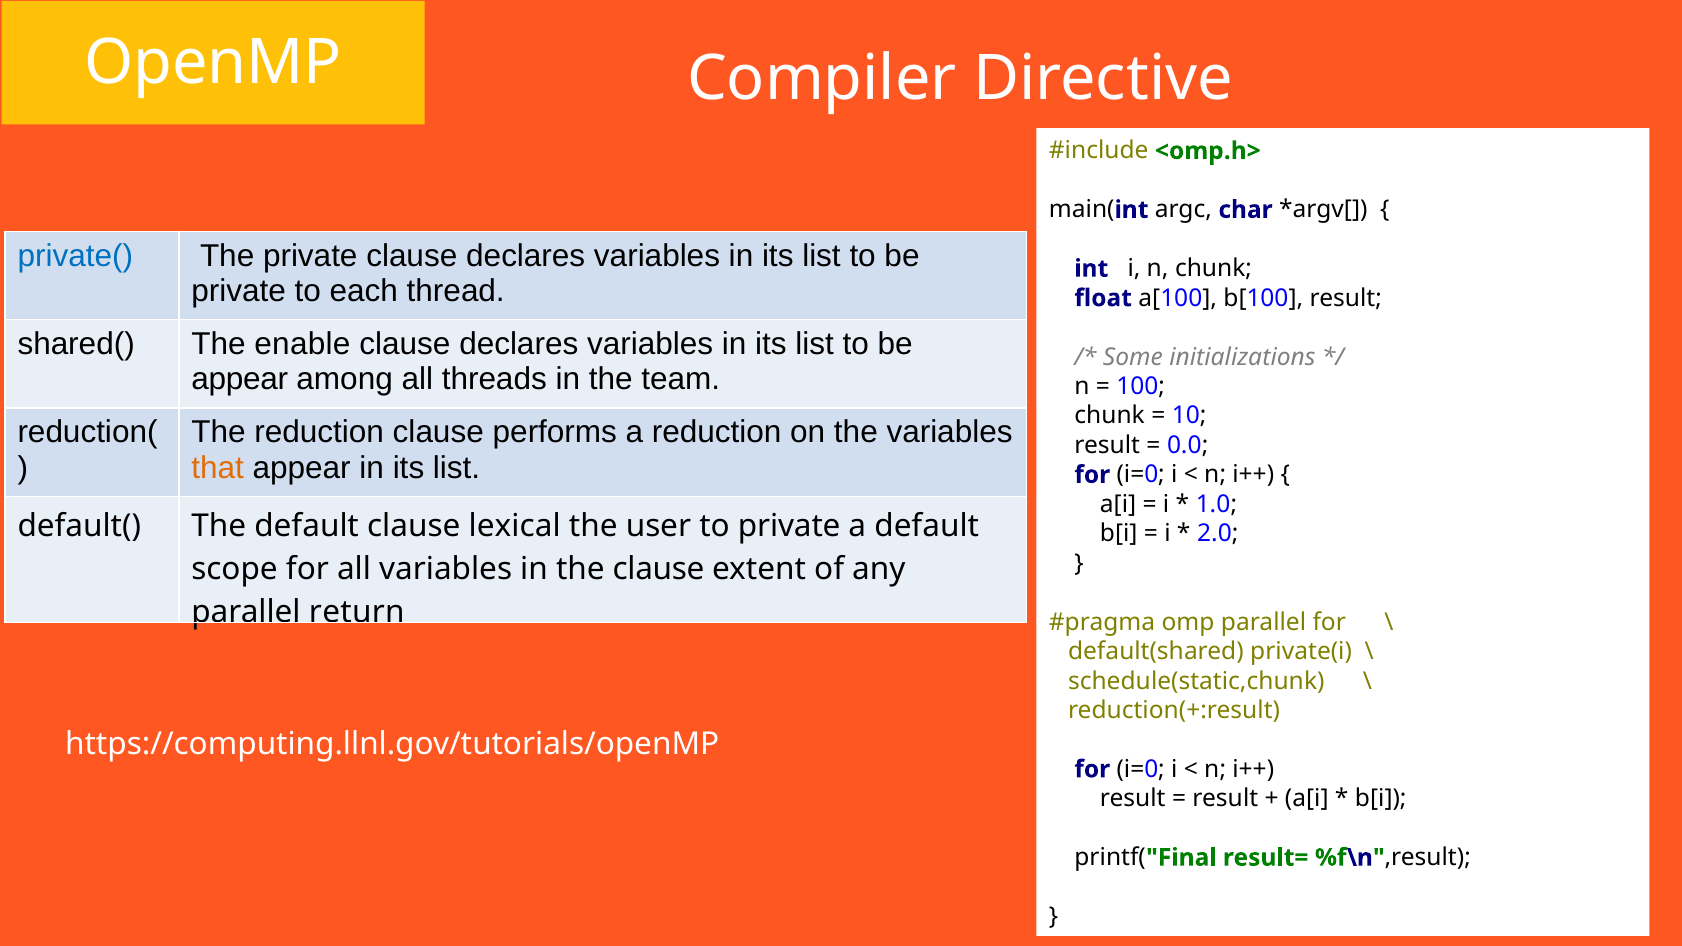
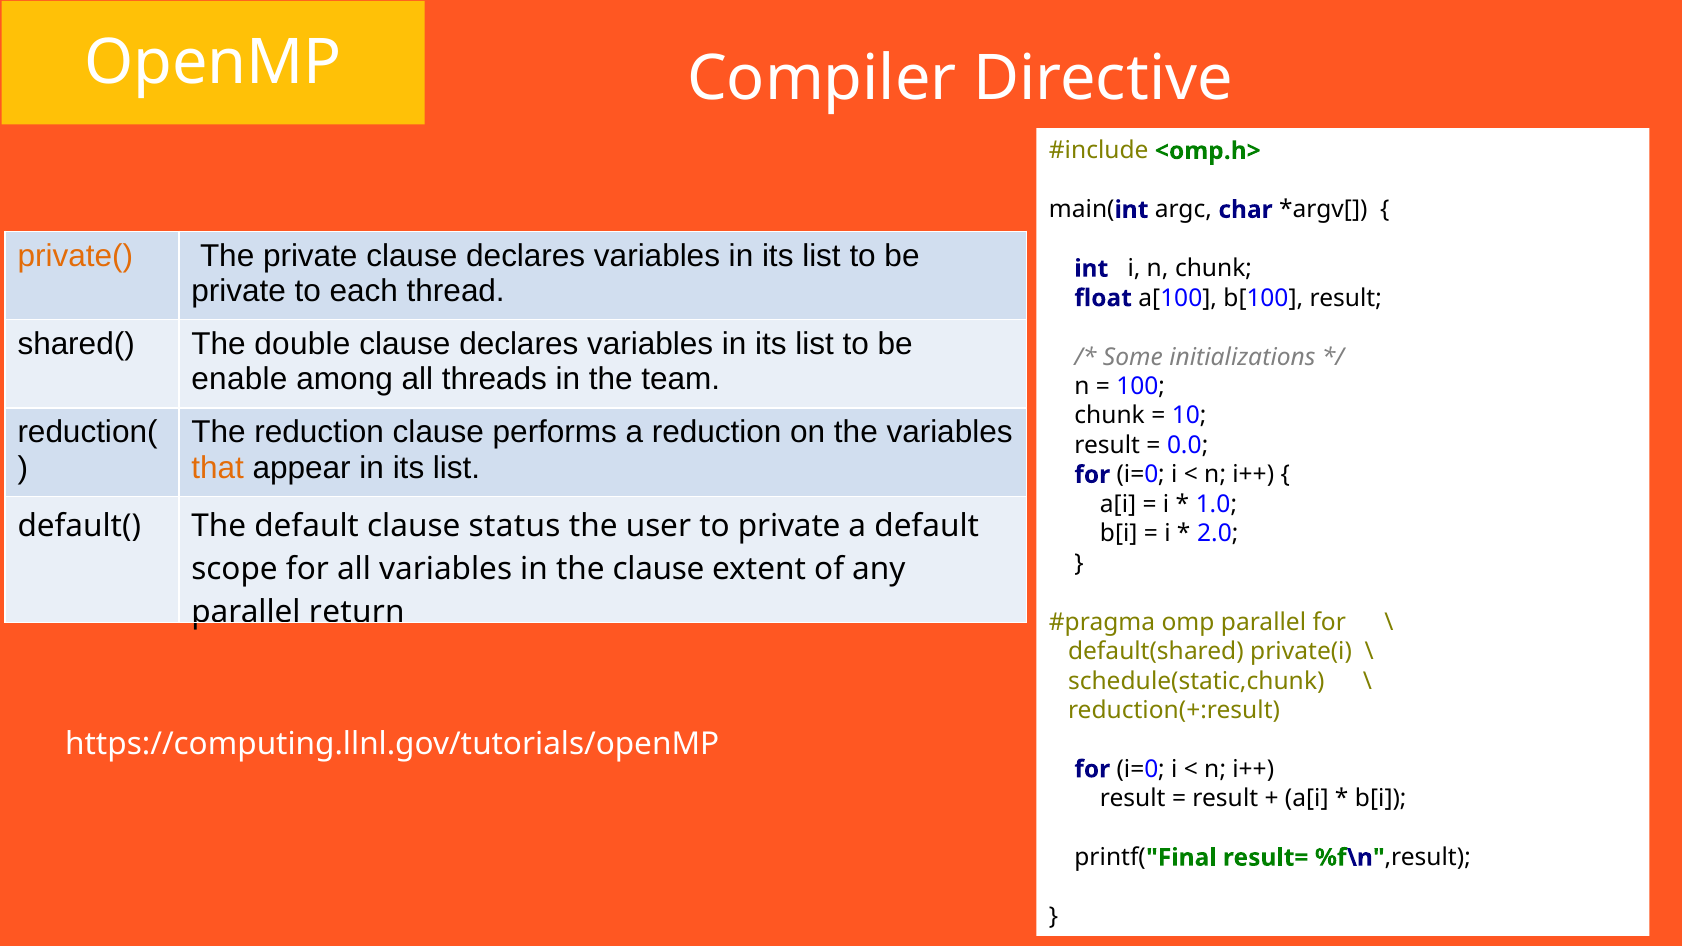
private( colour: blue -> orange (75, 256)
enable: enable -> double (302, 344)
appear: appear -> enable (239, 379)
lexical: lexical -> status (515, 526)
